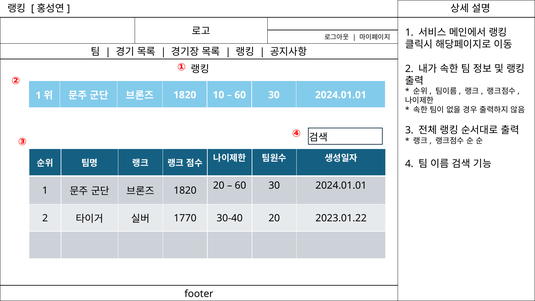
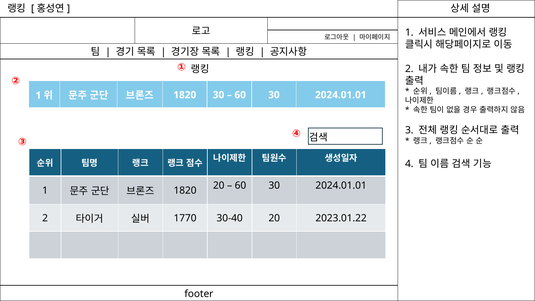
1820 10: 10 -> 30 (218, 95)
